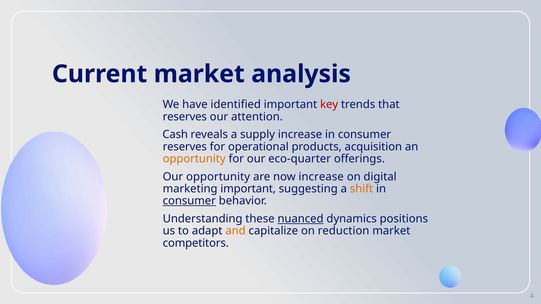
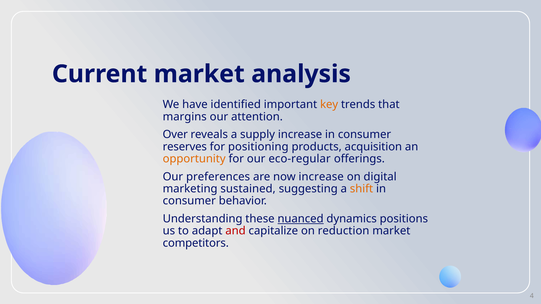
key colour: red -> orange (329, 105)
reserves: reserves -> margins (185, 117)
Cash: Cash -> Over (175, 135)
operational: operational -> positioning (258, 147)
eco-quarter: eco-quarter -> eco-regular (300, 159)
Our opportunity: opportunity -> preferences (218, 177)
marketing important: important -> sustained (248, 189)
consumer underline: present -> none (189, 201)
and colour: orange -> red (235, 231)
